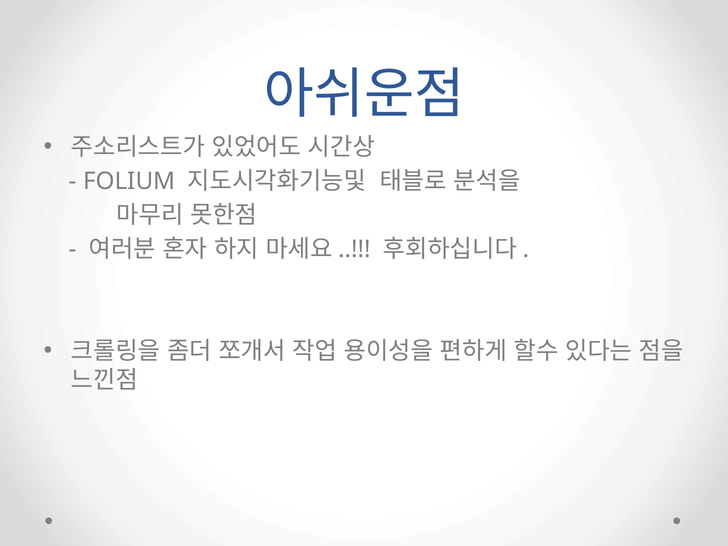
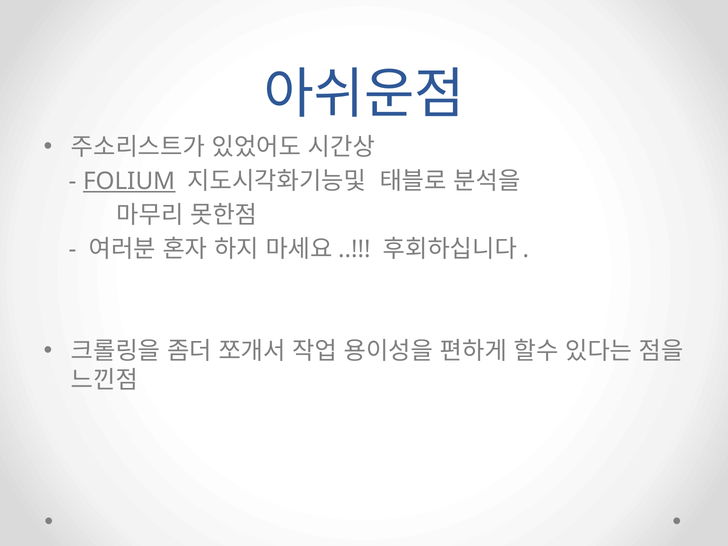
FOLIUM underline: none -> present (129, 181)
